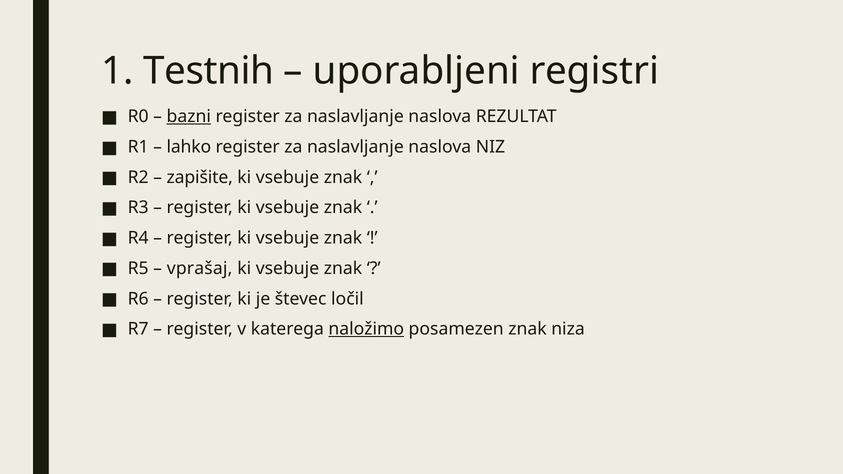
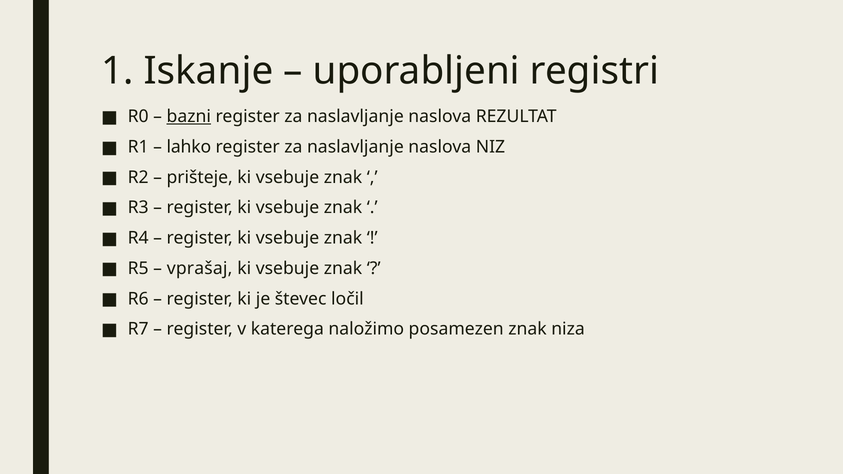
Testnih: Testnih -> Iskanje (208, 71)
zapišite: zapišite -> prišteje (200, 177)
naložimo underline: present -> none (366, 329)
